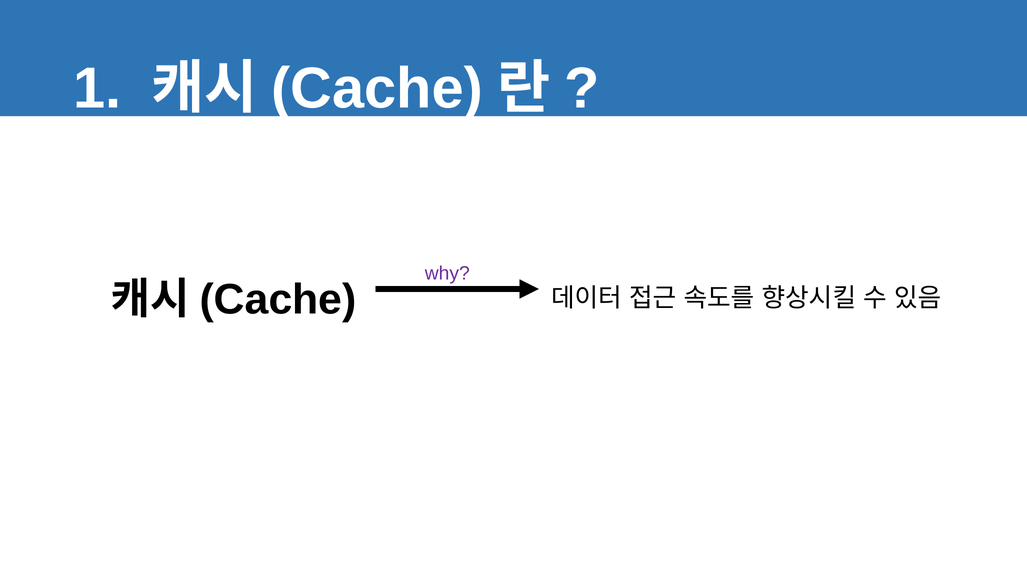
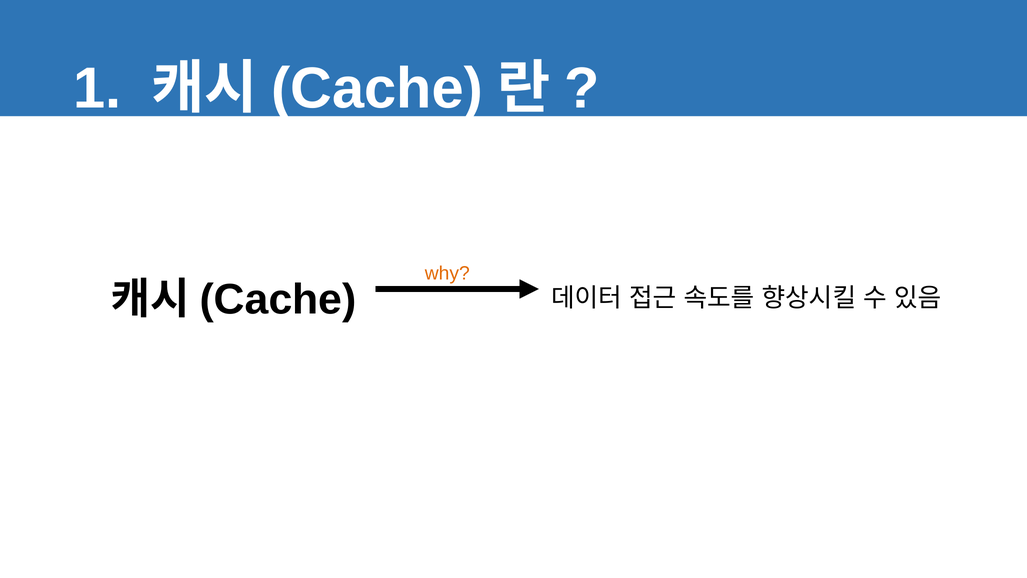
why colour: purple -> orange (447, 273)
